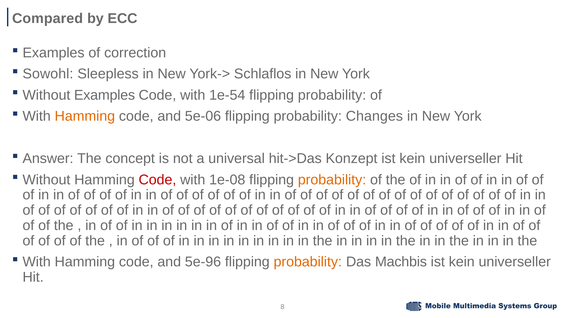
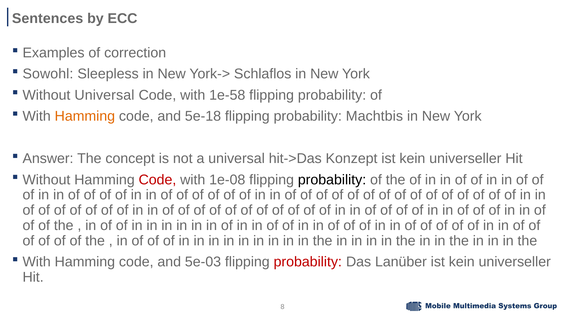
Compared: Compared -> Sentences (48, 19)
Without Examples: Examples -> Universal (104, 95)
1e-54: 1e-54 -> 1e-58 (227, 95)
5e-06: 5e-06 -> 5e-18 (203, 116)
Changes: Changes -> Machtbis (374, 116)
probability colour: orange -> black (332, 180)
5e-96: 5e-96 -> 5e-03 (203, 262)
probability colour: orange -> red (308, 262)
Machbis: Machbis -> Lanüber (401, 262)
